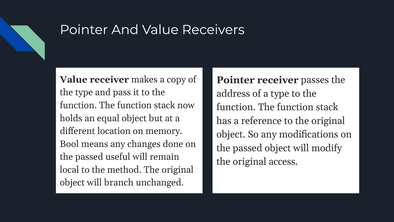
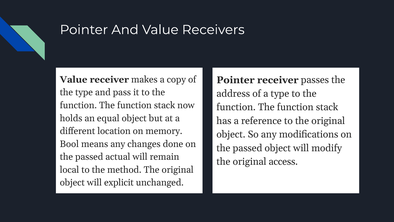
useful: useful -> actual (118, 157)
branch: branch -> explicit (119, 182)
